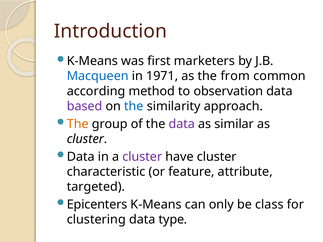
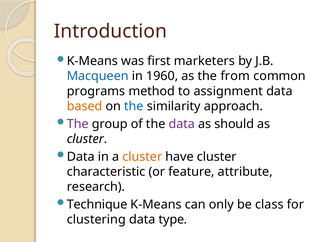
1971: 1971 -> 1960 (162, 76)
according: according -> programs (96, 91)
observation: observation -> assignment (228, 91)
based colour: purple -> orange (85, 106)
The colour: orange -> purple (78, 124)
similar: similar -> should (234, 124)
cluster colour: purple -> orange (142, 157)
targeted: targeted -> research (96, 187)
Epicenters: Epicenters -> Technique (97, 205)
